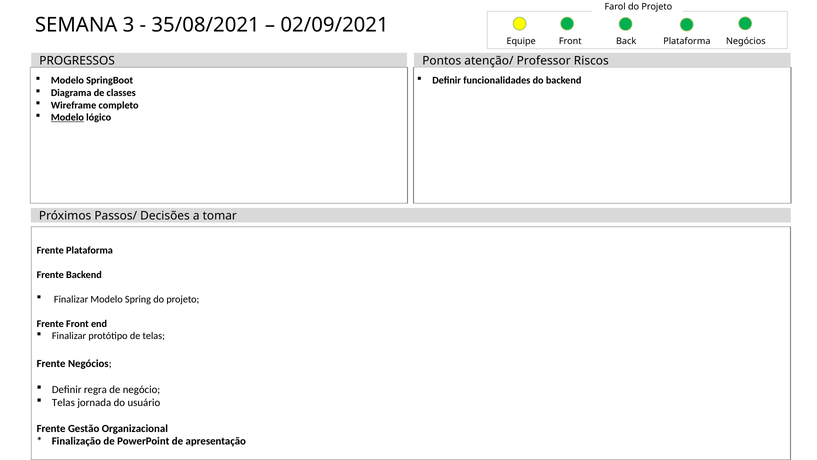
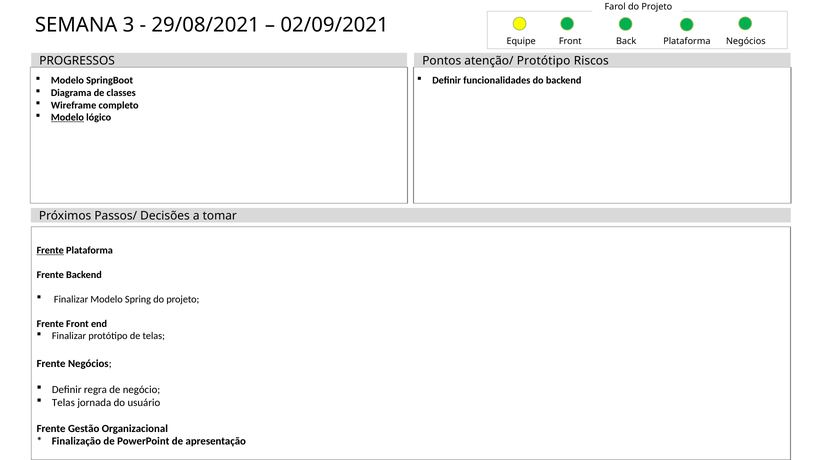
35/08/2021: 35/08/2021 -> 29/08/2021 (206, 25)
atenção/ Professor: Professor -> Protótipo (544, 61)
Frente underline: none -> present (50, 250)
